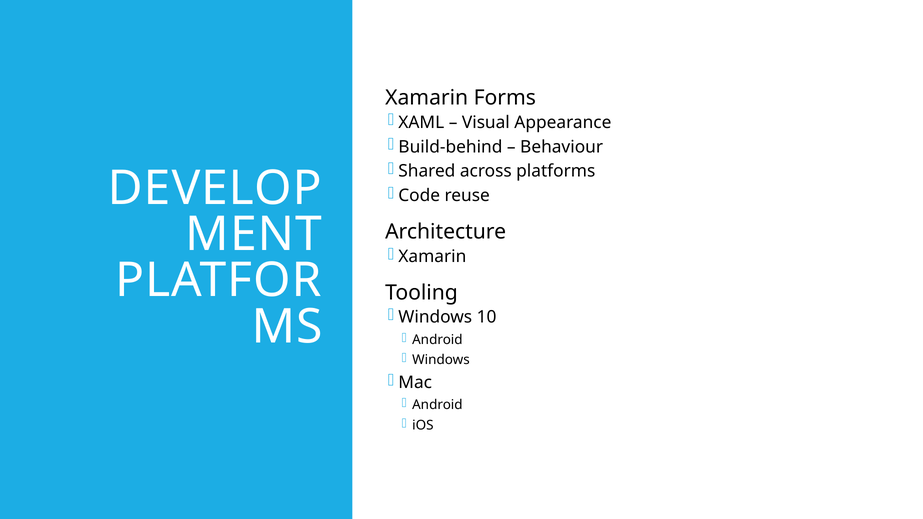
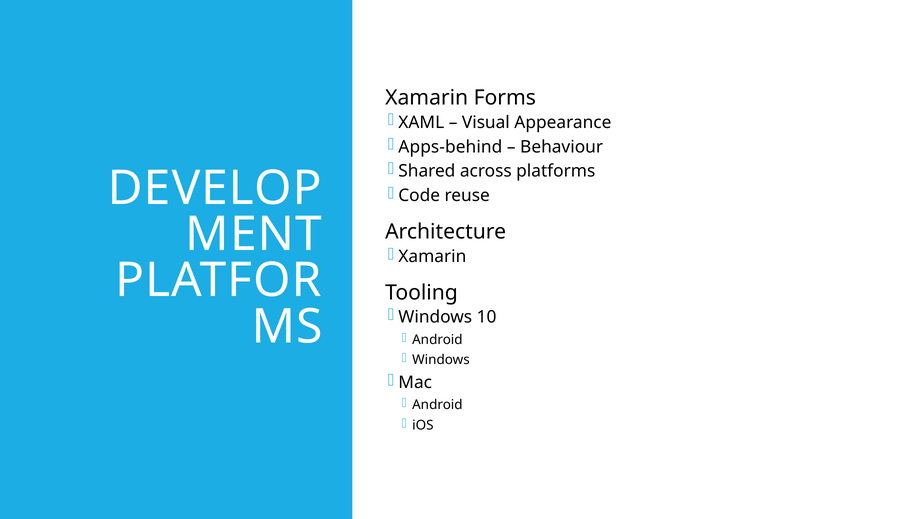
Build-behind: Build-behind -> Apps-behind (450, 147)
